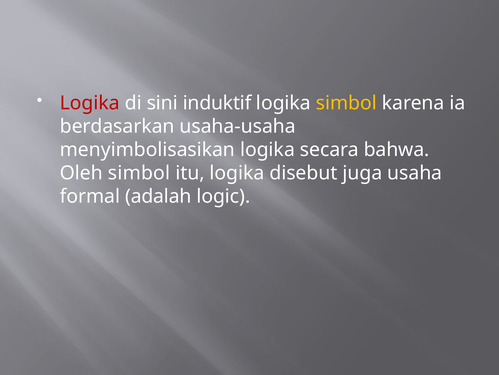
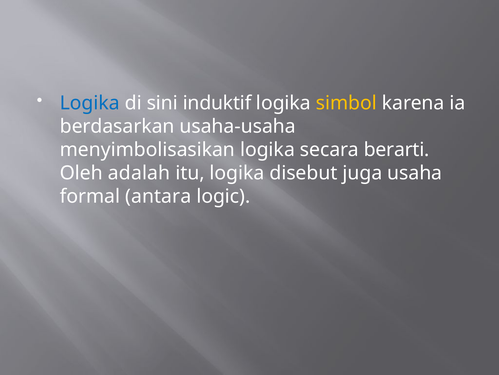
Logika colour: red -> blue (90, 103)
bahwa: bahwa -> berarti (397, 149)
Oleh simbol: simbol -> adalah (139, 173)
adalah: adalah -> antara (158, 196)
